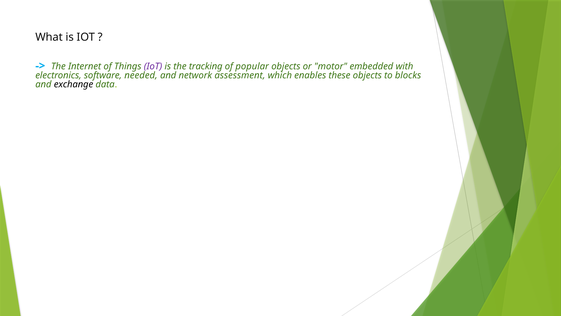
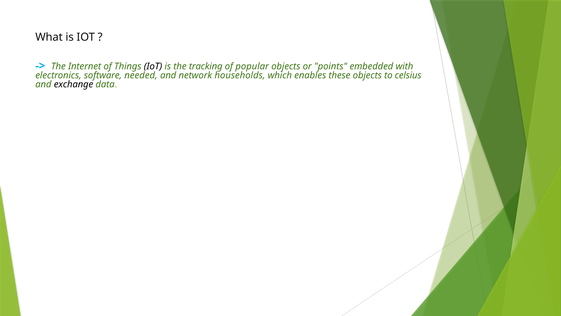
IoT colour: purple -> black (153, 66)
motor: motor -> points (331, 66)
assessment: assessment -> households (240, 75)
blocks: blocks -> celsius (408, 75)
